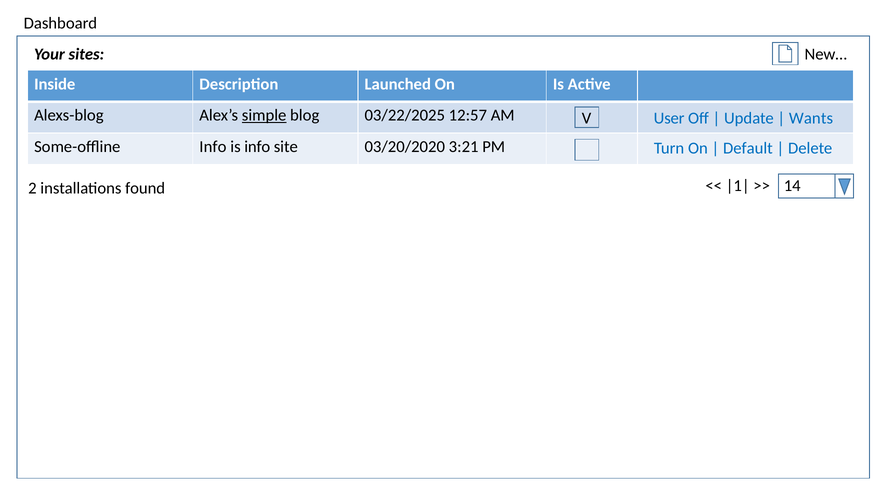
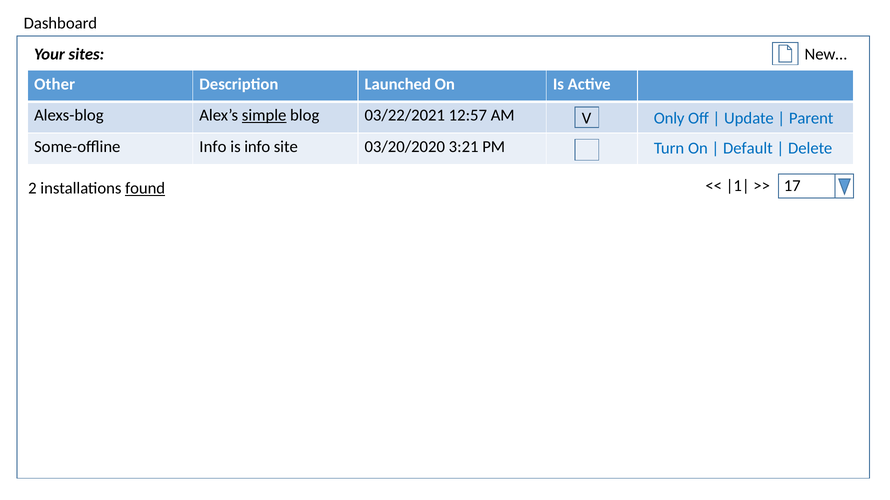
Inside: Inside -> Other (55, 84)
03/22/2025: 03/22/2025 -> 03/22/2021 (405, 115)
User: User -> Only (669, 118)
Wants: Wants -> Parent (811, 118)
found underline: none -> present (145, 189)
14: 14 -> 17 (792, 186)
